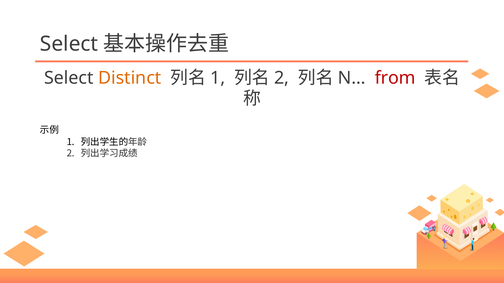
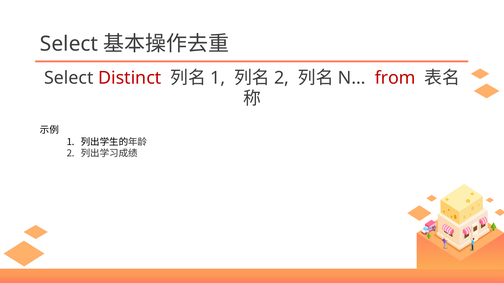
Distinct colour: orange -> red (130, 78)
